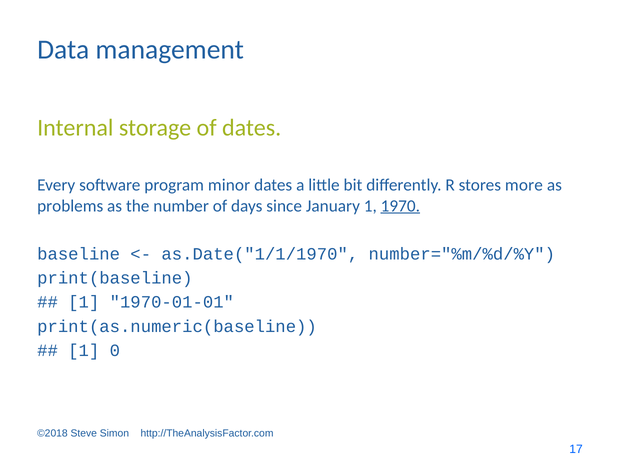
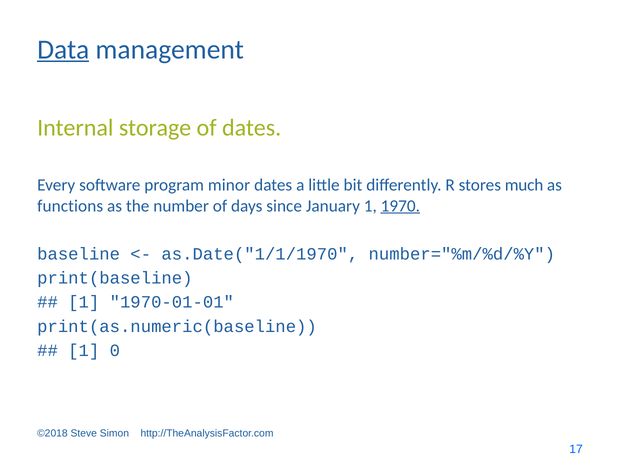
Data underline: none -> present (63, 49)
more: more -> much (524, 185)
problems: problems -> functions (70, 206)
